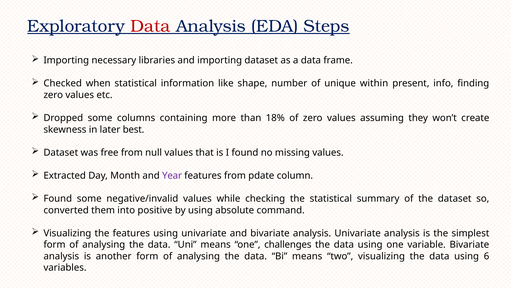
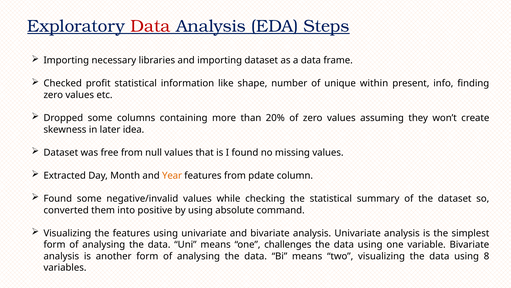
when: when -> profit (98, 83)
18%: 18% -> 20% (275, 118)
best: best -> idea (134, 129)
Year colour: purple -> orange (172, 175)
6: 6 -> 8 (486, 256)
